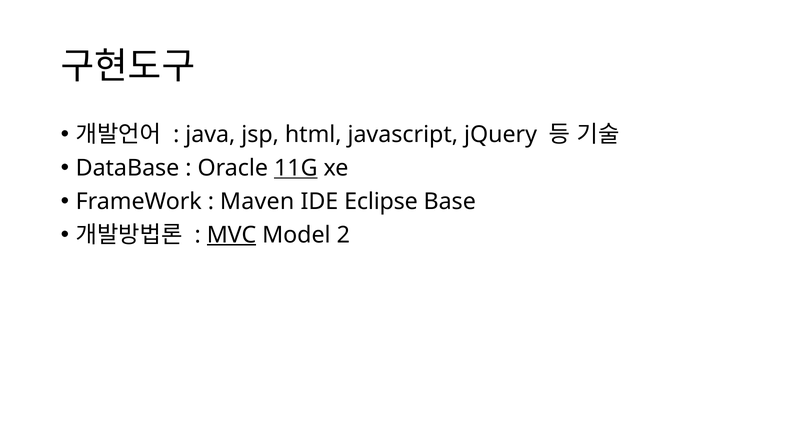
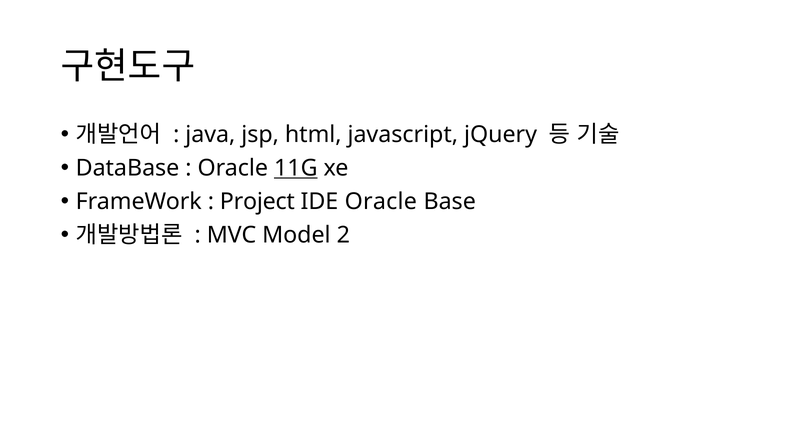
Maven: Maven -> Project (257, 202)
IDE Eclipse: Eclipse -> Oracle (381, 202)
MVC underline: present -> none (232, 235)
